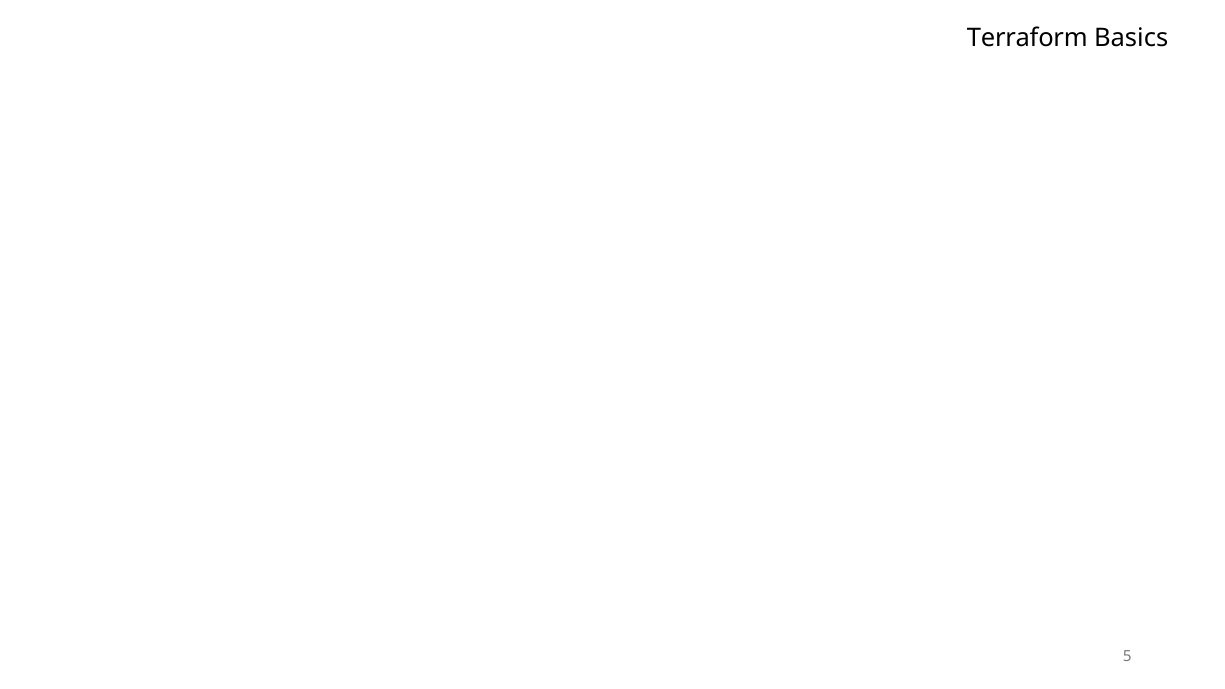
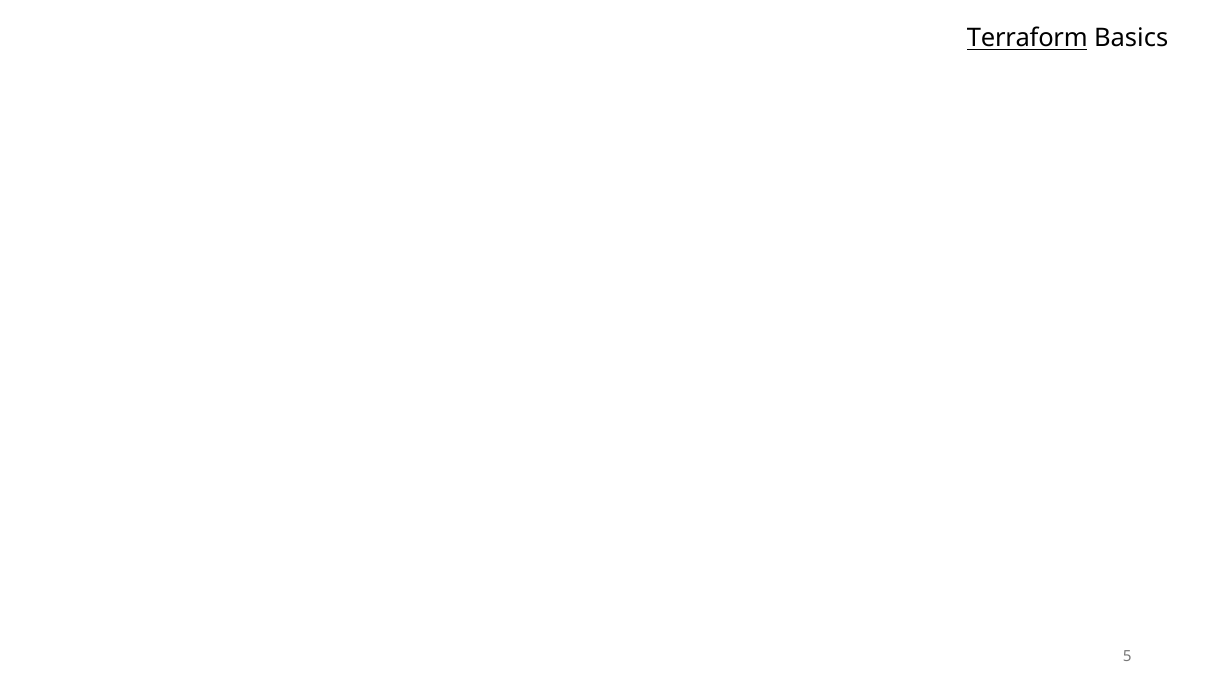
Terraform underline: none -> present (1027, 38)
